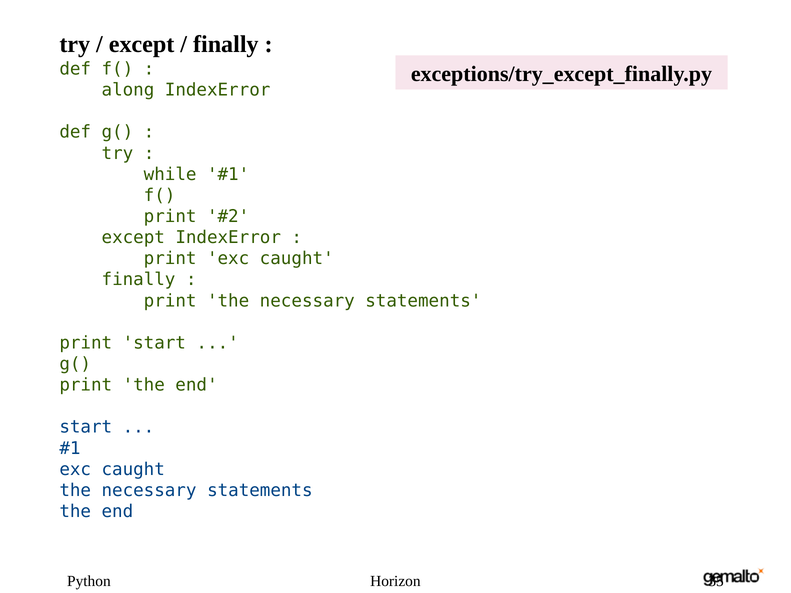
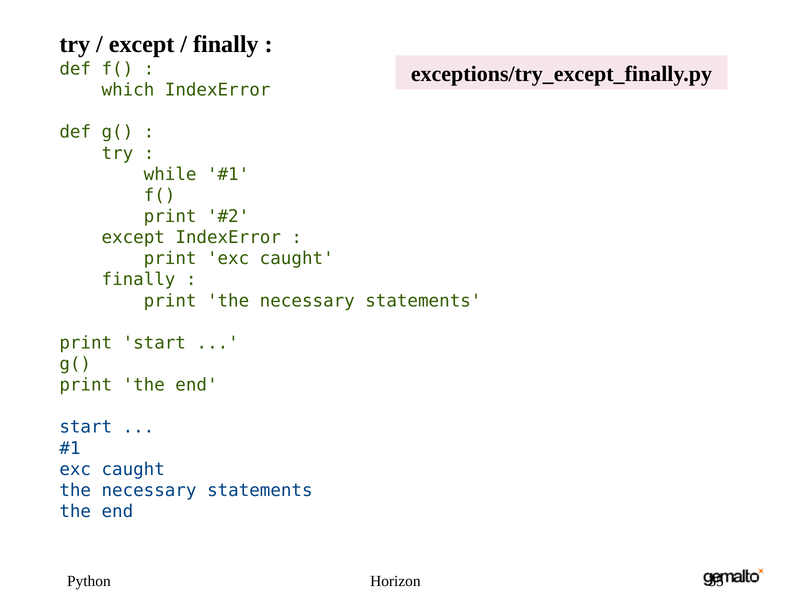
along: along -> which (128, 90)
